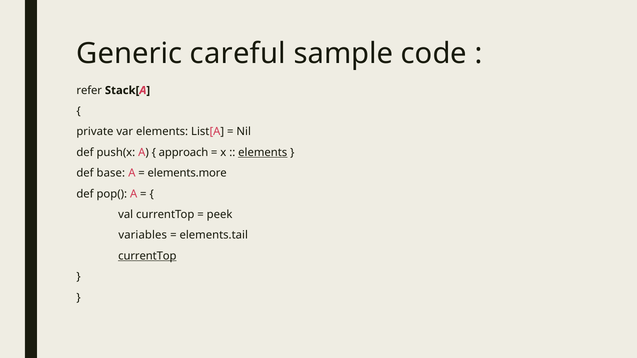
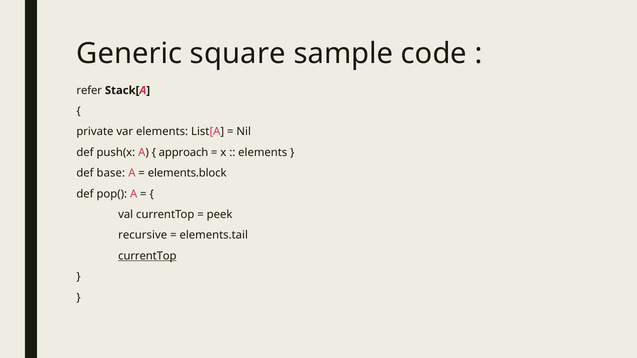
careful: careful -> square (238, 54)
elements underline: present -> none (263, 153)
elements.more: elements.more -> elements.block (187, 173)
variables: variables -> recursive (143, 235)
